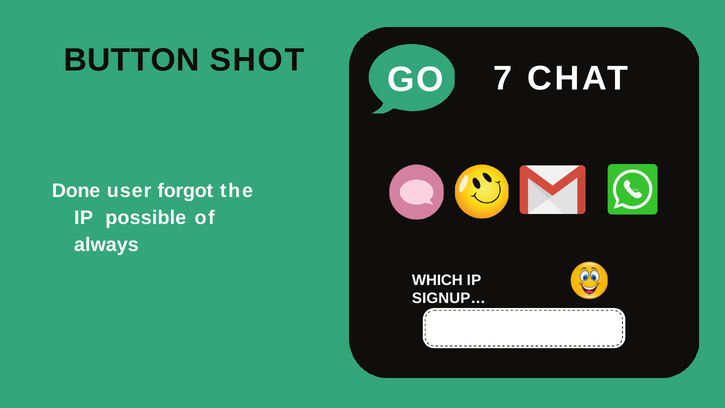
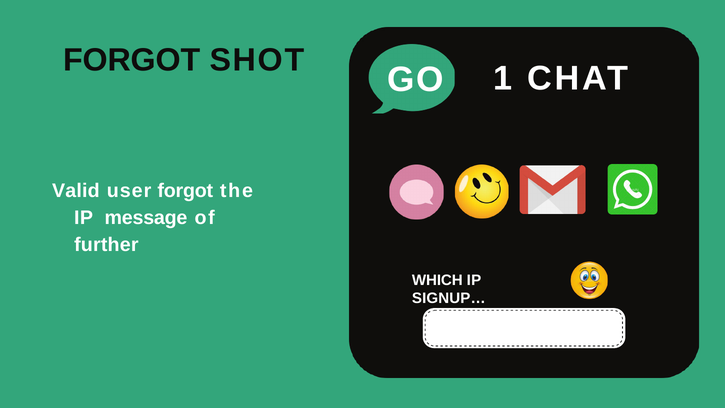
BUTTON: BUTTON -> FORGOT (132, 60)
7: 7 -> 1 (503, 79)
Done: Done -> Valid (76, 191)
possible: possible -> message (146, 218)
always: always -> further (106, 245)
